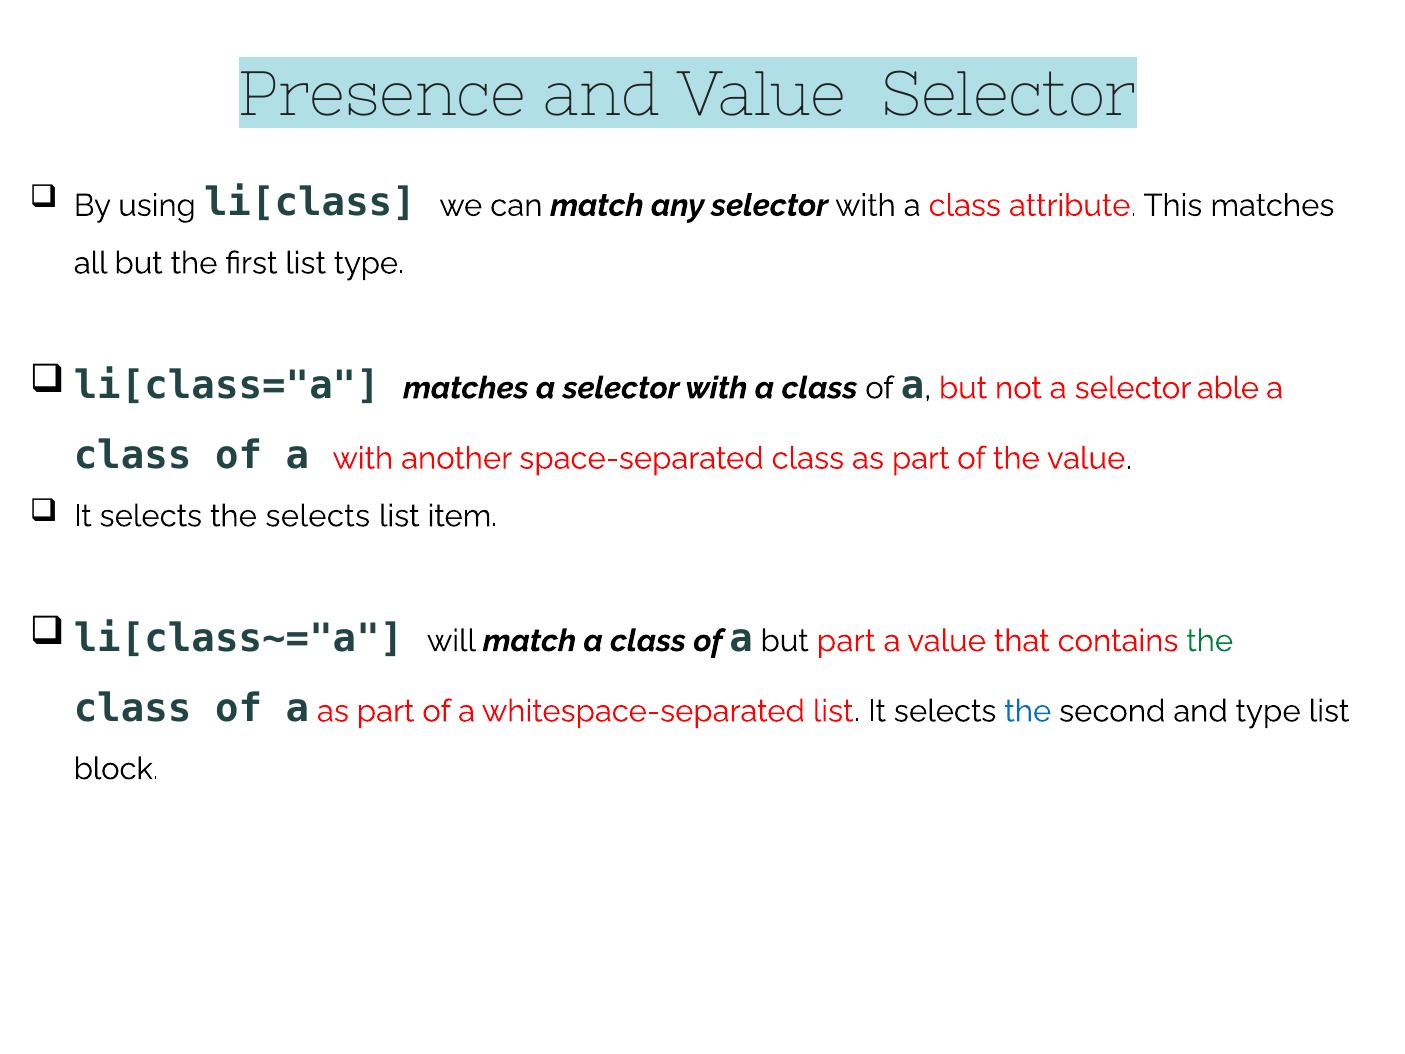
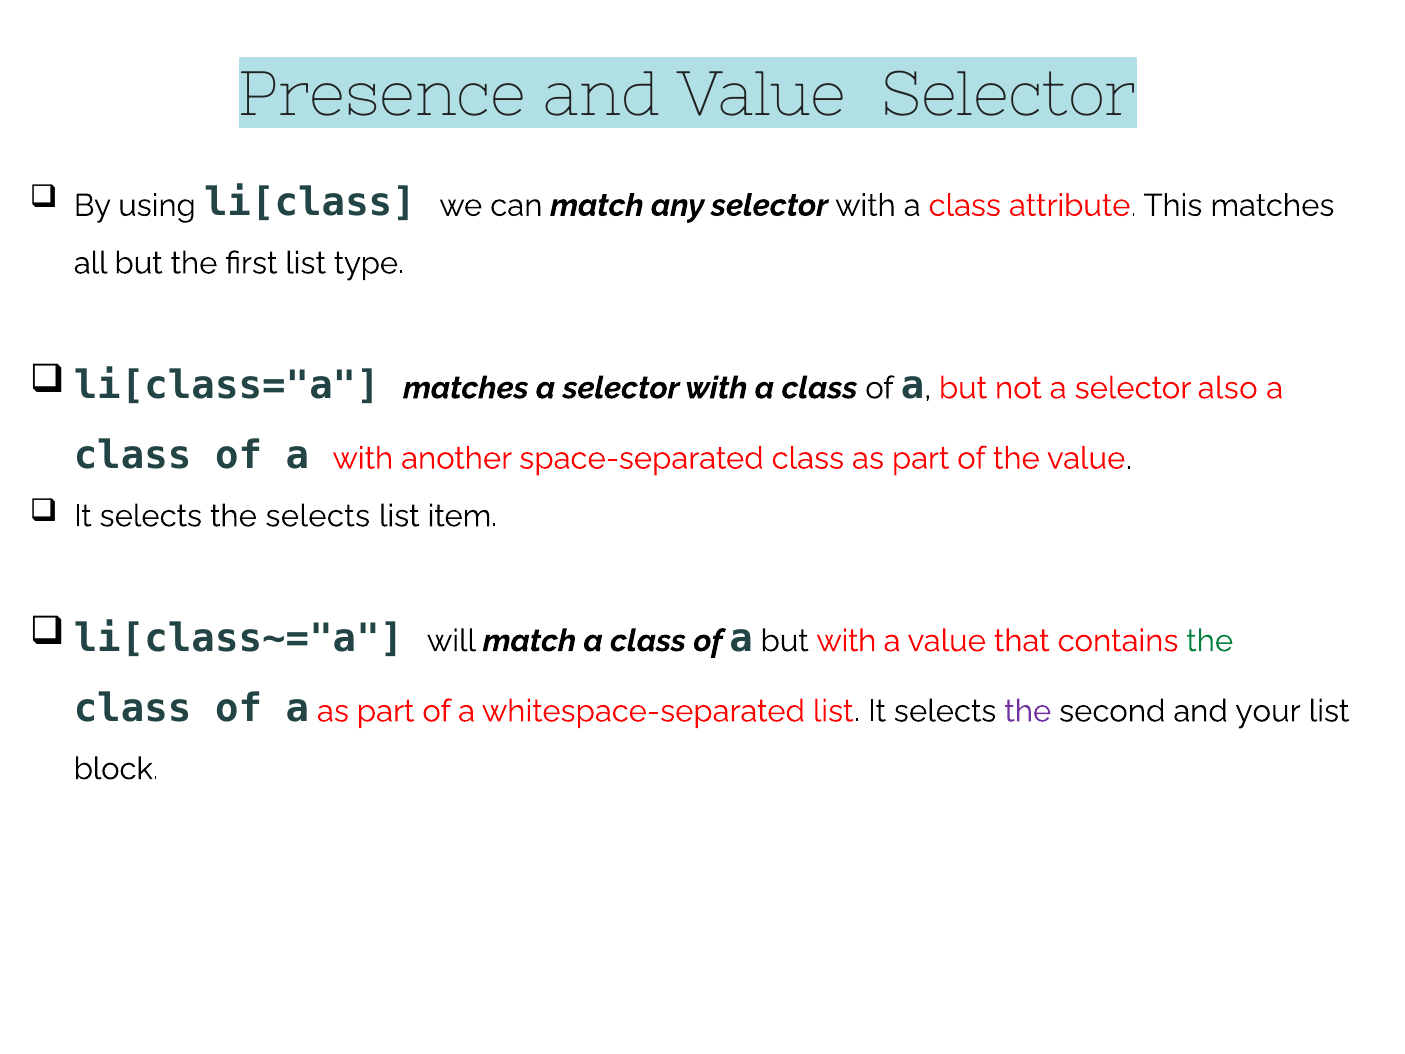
able: able -> also (1228, 388)
but part: part -> with (846, 641)
the colour: blue -> purple (1028, 711)
and type: type -> your (1268, 711)
